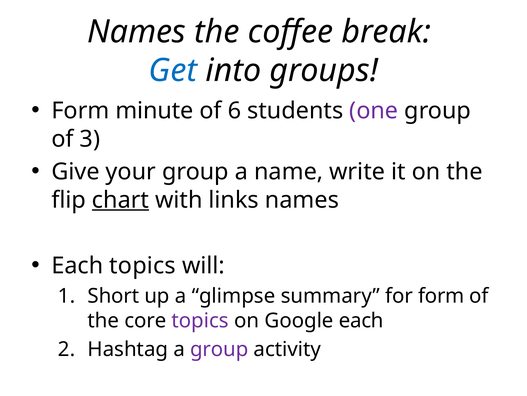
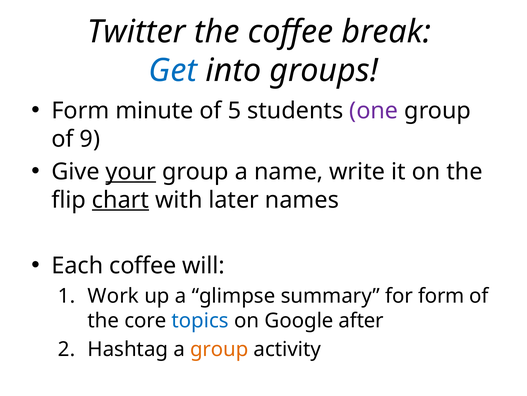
Names: Names -> Twitter (136, 32)
6: 6 -> 5 (234, 111)
3: 3 -> 9 (90, 139)
your underline: none -> present (131, 171)
links: links -> later (234, 200)
Each topics: topics -> coffee (143, 265)
Short: Short -> Work (113, 295)
topics colour: purple -> blue (200, 320)
Google each: each -> after (361, 320)
group colour: purple -> orange (219, 349)
